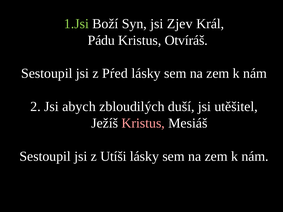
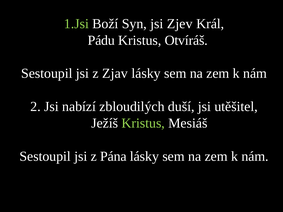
Pŕed: Pŕed -> Zjav (115, 74)
abych: abych -> nabízí (79, 107)
Kristus colour: pink -> light green (143, 123)
Utíši: Utíši -> Pána (113, 156)
